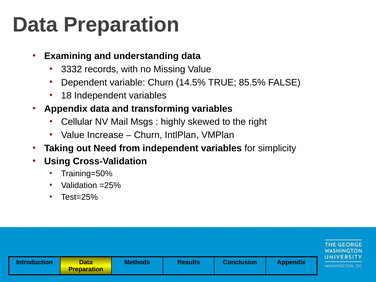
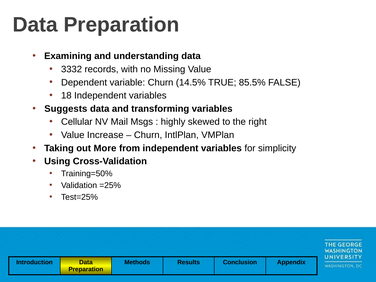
Appendix: Appendix -> Suggests (66, 109)
Need: Need -> More (105, 148)
